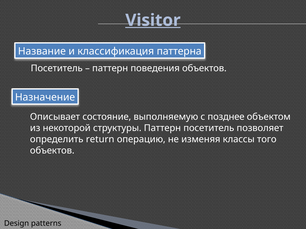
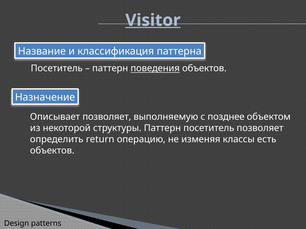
поведения underline: none -> present (155, 69)
Описывает состояние: состояние -> позволяет (107, 117)
того: того -> есть (267, 140)
